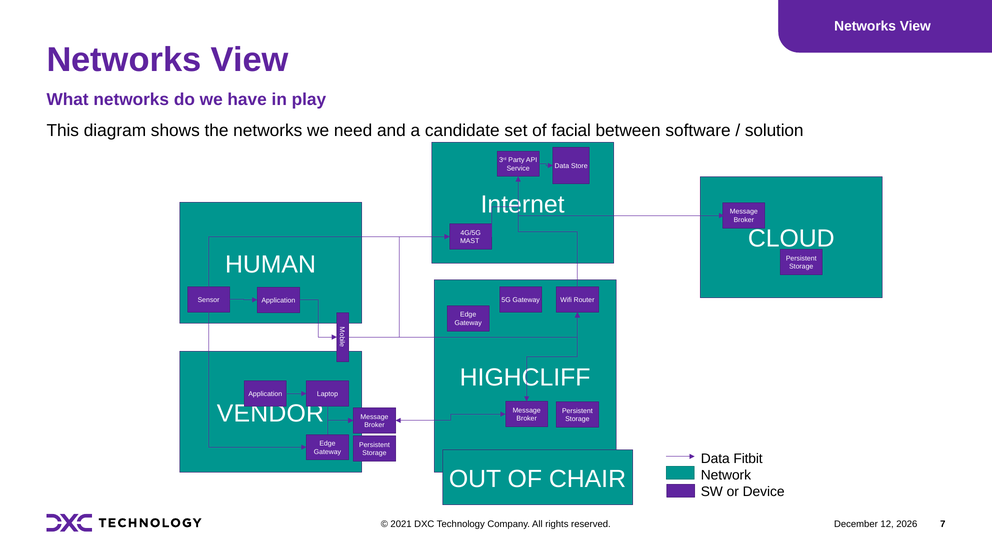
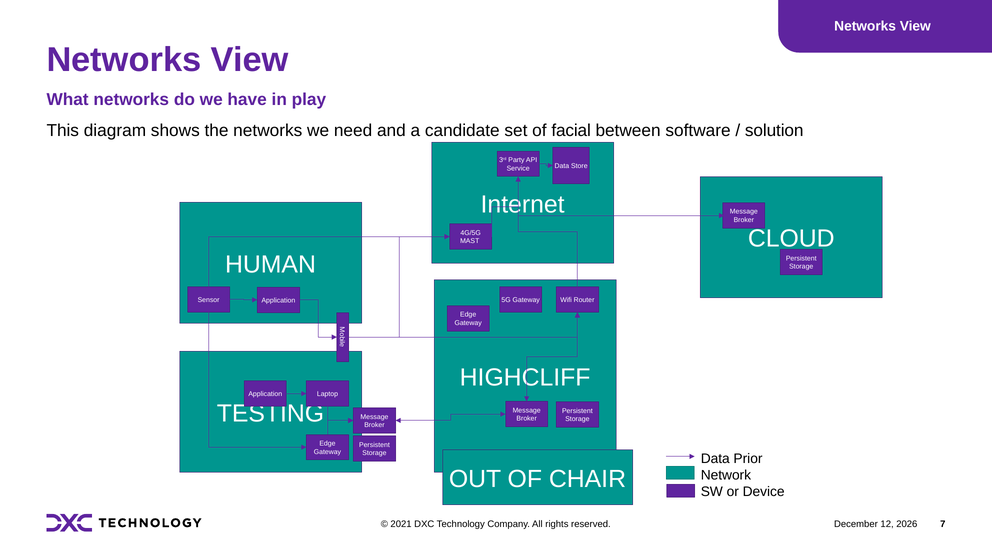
VENDOR: VENDOR -> TESTING (270, 413)
Fitbit: Fitbit -> Prior (748, 459)
